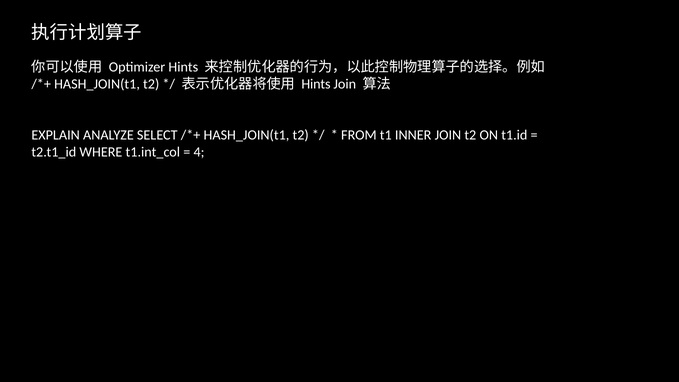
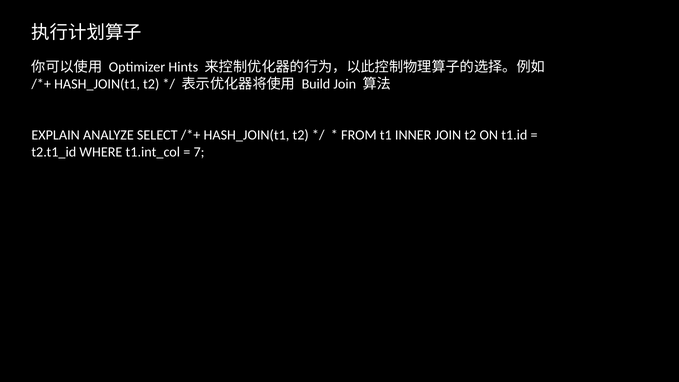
Hints: Hints -> Build (316, 84)
4: 4 -> 7 (199, 152)
